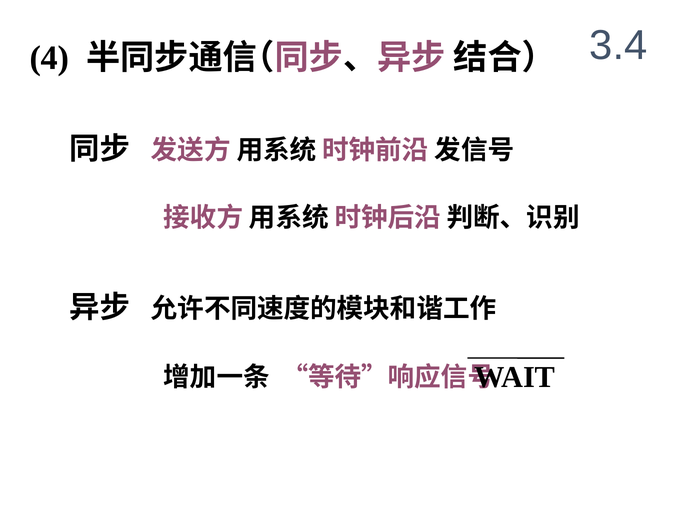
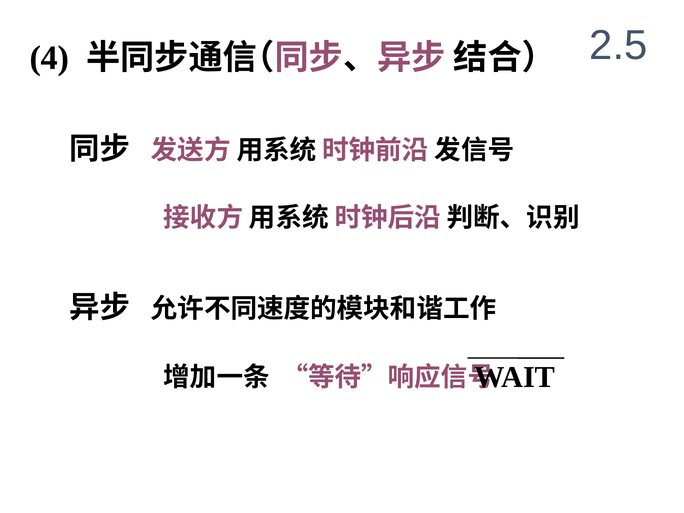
3.4: 3.4 -> 2.5 (618, 46)
